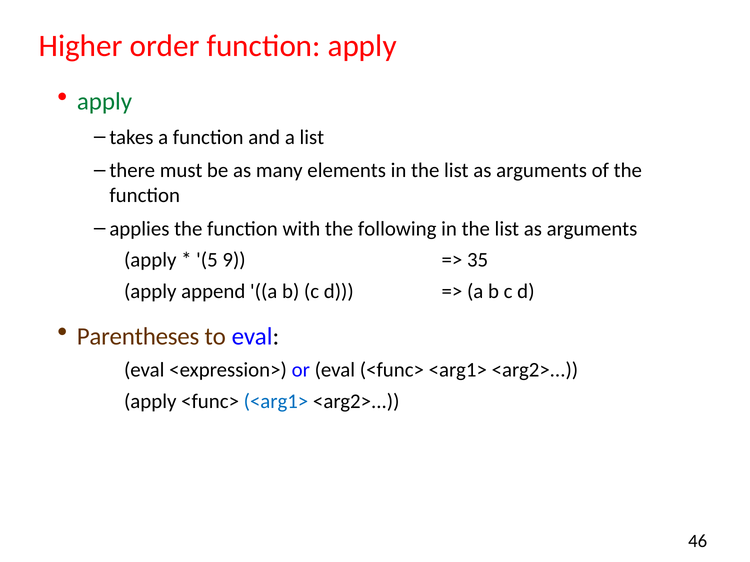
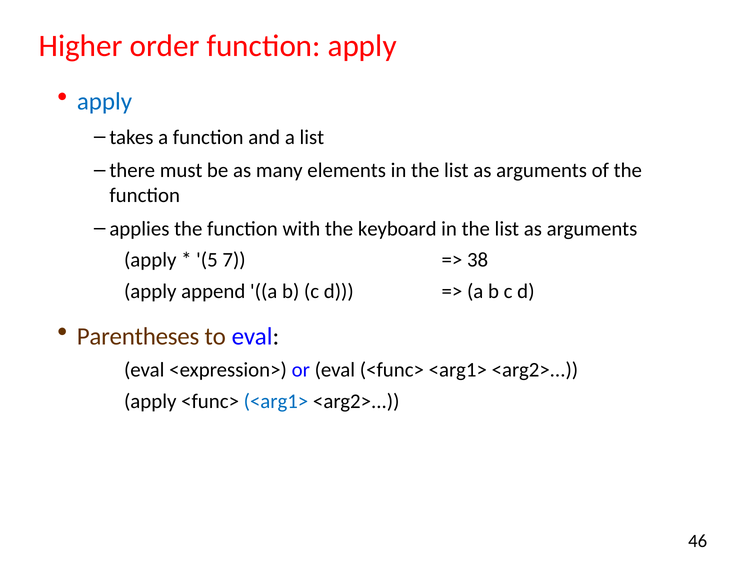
apply colour: green -> blue (104, 102)
following: following -> keyboard (397, 229)
9: 9 -> 7 (234, 260)
35: 35 -> 38 (478, 260)
